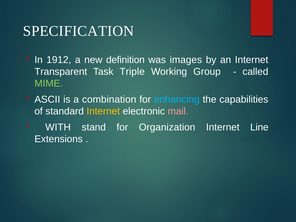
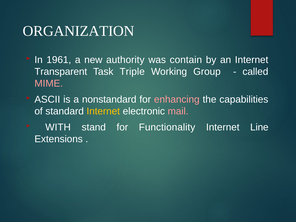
SPECIFICATION: SPECIFICATION -> ORGANIZATION (79, 31)
1912: 1912 -> 1961 (59, 60)
definition: definition -> authority (125, 60)
images: images -> contain (186, 60)
MIME colour: light green -> pink (49, 84)
combination: combination -> nonstandard (109, 99)
enhancing colour: light blue -> pink (177, 99)
Organization: Organization -> Functionality (167, 127)
